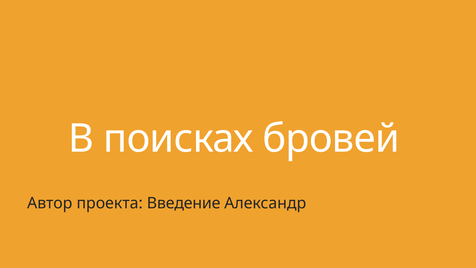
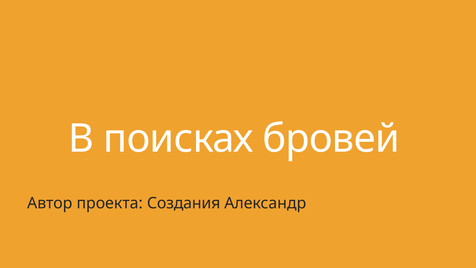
Введение: Введение -> Создания (184, 203)
